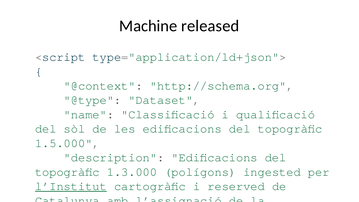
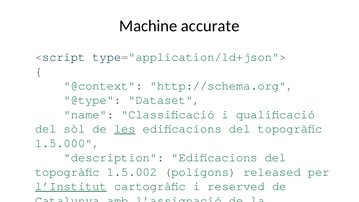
released: released -> accurate (210, 26)
les underline: none -> present (125, 129)
1.3.000: 1.3.000 -> 1.5.002 (132, 172)
ingested: ingested -> released (272, 172)
